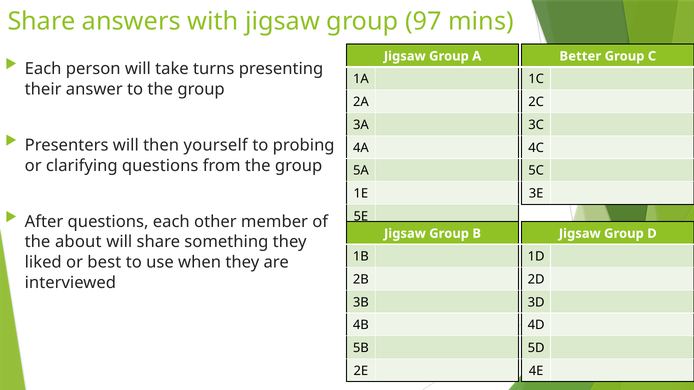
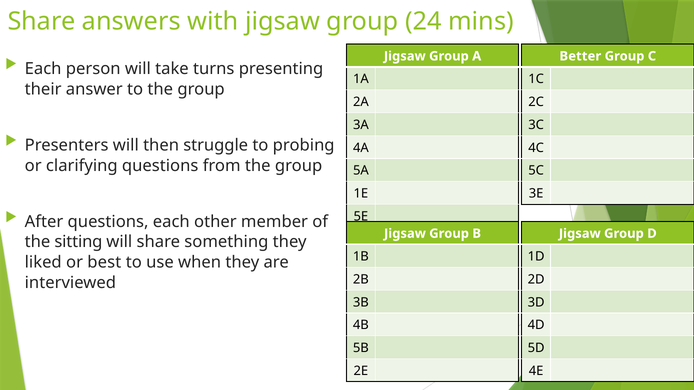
97: 97 -> 24 (423, 21)
yourself: yourself -> struggle (216, 145)
about: about -> sitting (78, 242)
